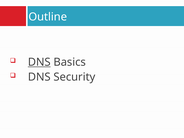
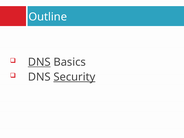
Security underline: none -> present (74, 77)
